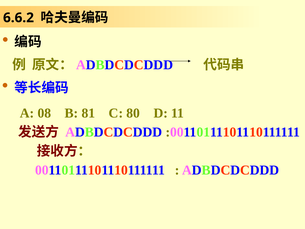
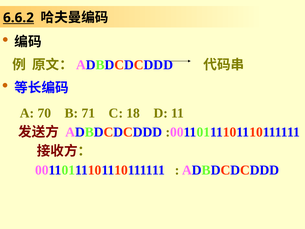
6.6.2 underline: none -> present (18, 18)
08: 08 -> 70 (44, 113)
81: 81 -> 71 (88, 113)
80: 80 -> 18 (133, 113)
